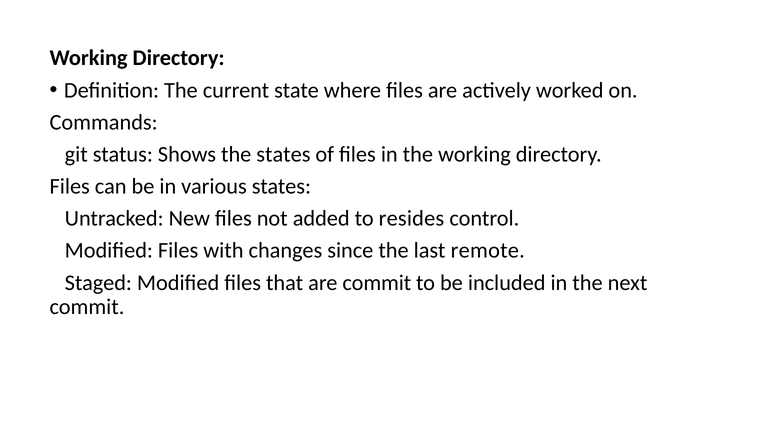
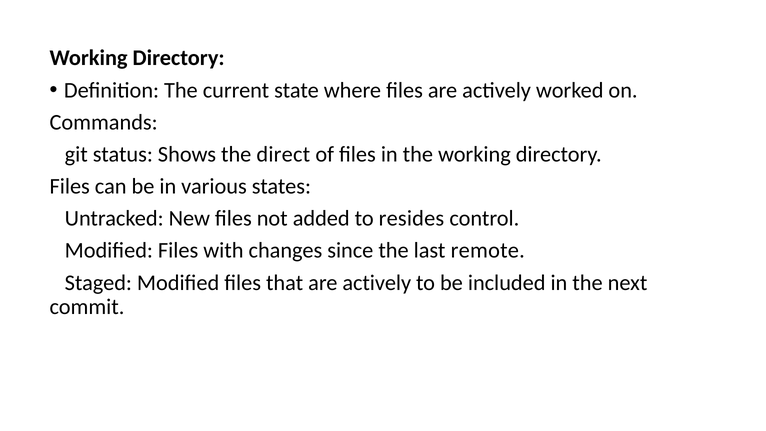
the states: states -> direct (283, 154)
that are commit: commit -> actively (377, 283)
